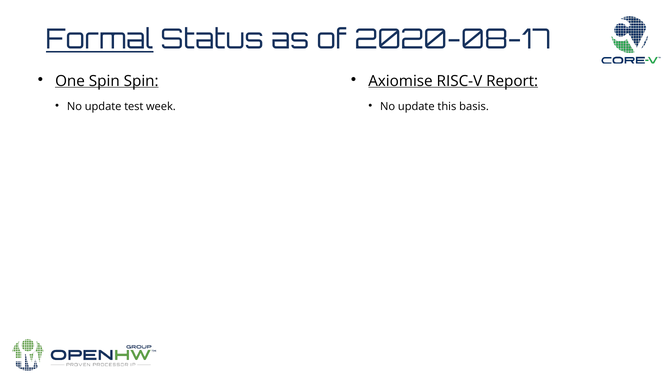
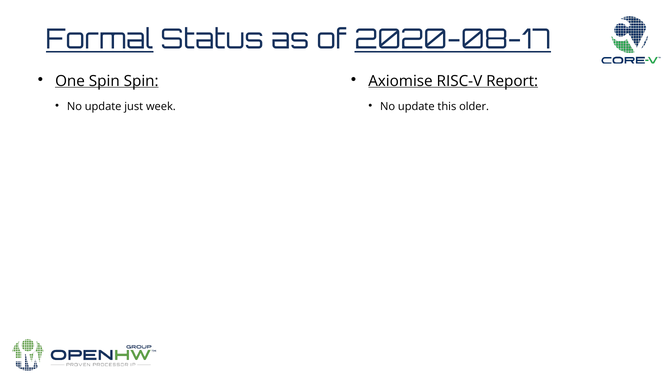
2020-08-17 underline: none -> present (453, 40)
test: test -> just (134, 107)
basis: basis -> older (474, 107)
